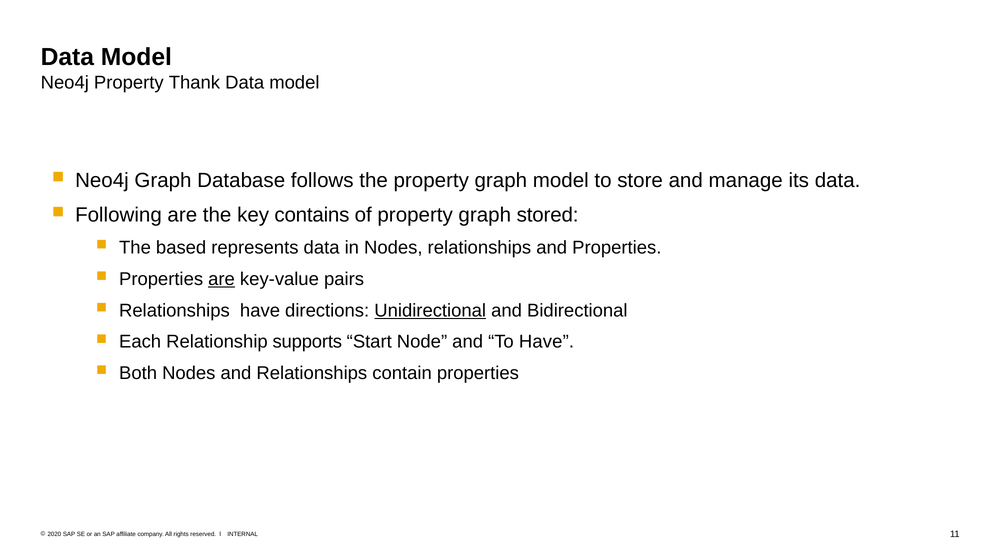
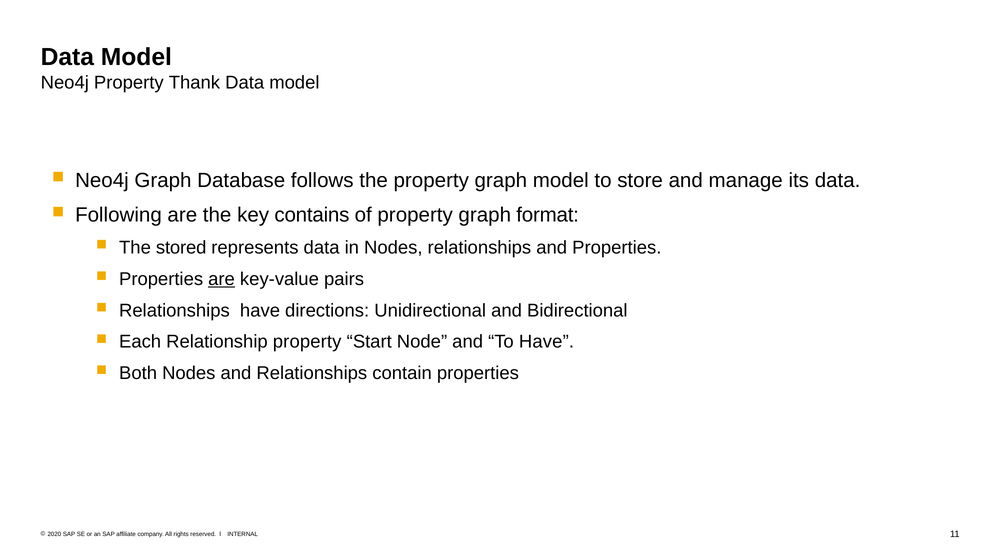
stored: stored -> format (548, 215)
based: based -> stored (181, 248)
Unidirectional underline: present -> none (430, 310)
Relationship supports: supports -> property (307, 342)
